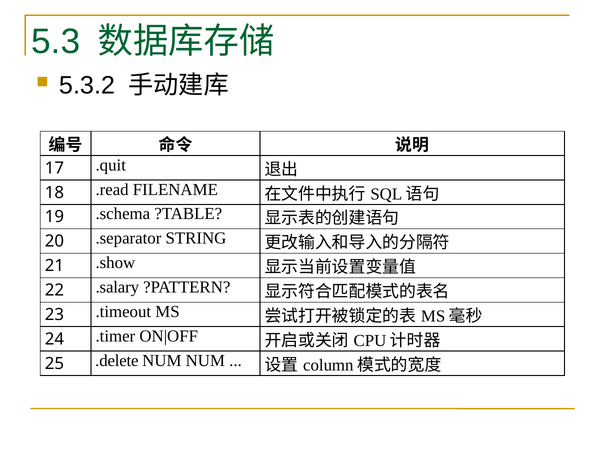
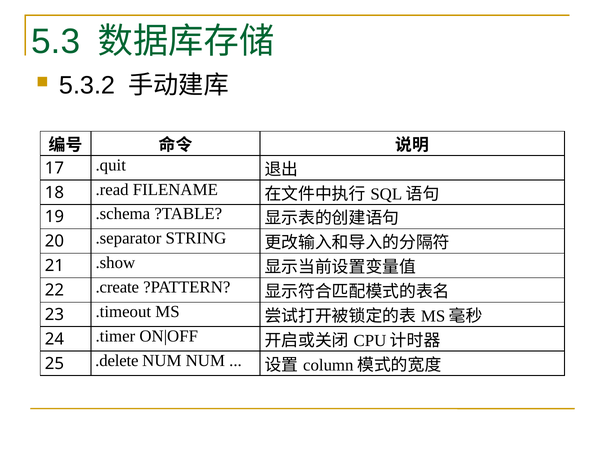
.salary: .salary -> .create (117, 287)
